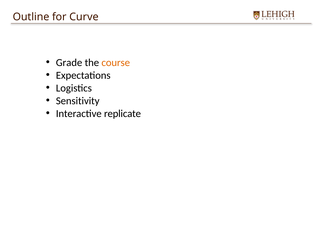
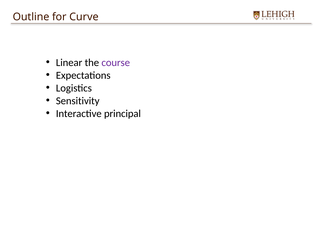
Grade: Grade -> Linear (69, 62)
course colour: orange -> purple (116, 62)
replicate: replicate -> principal (122, 113)
